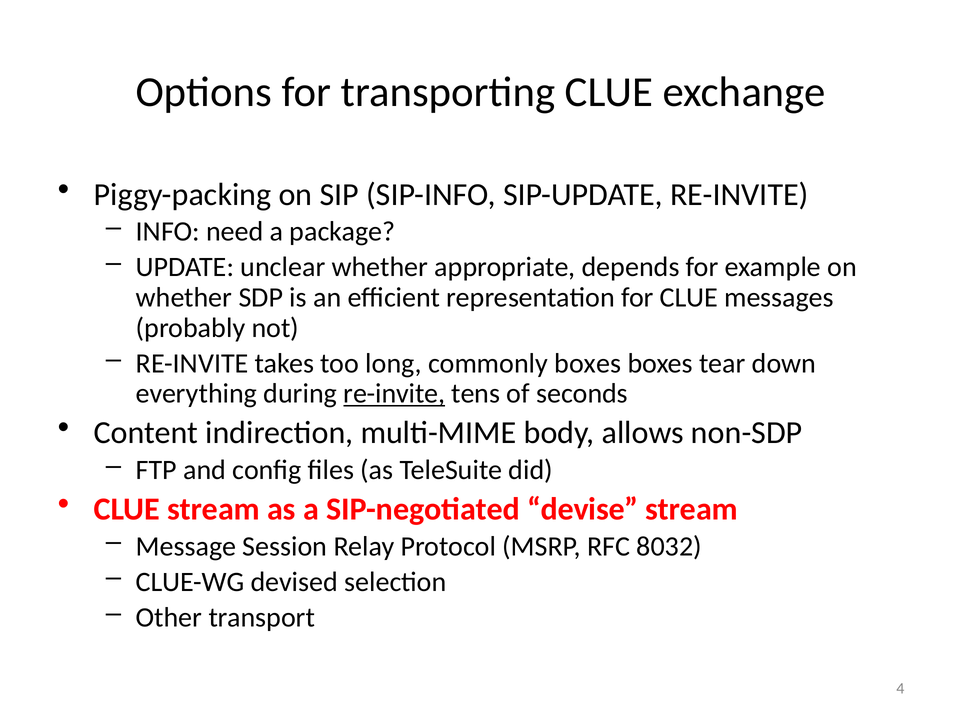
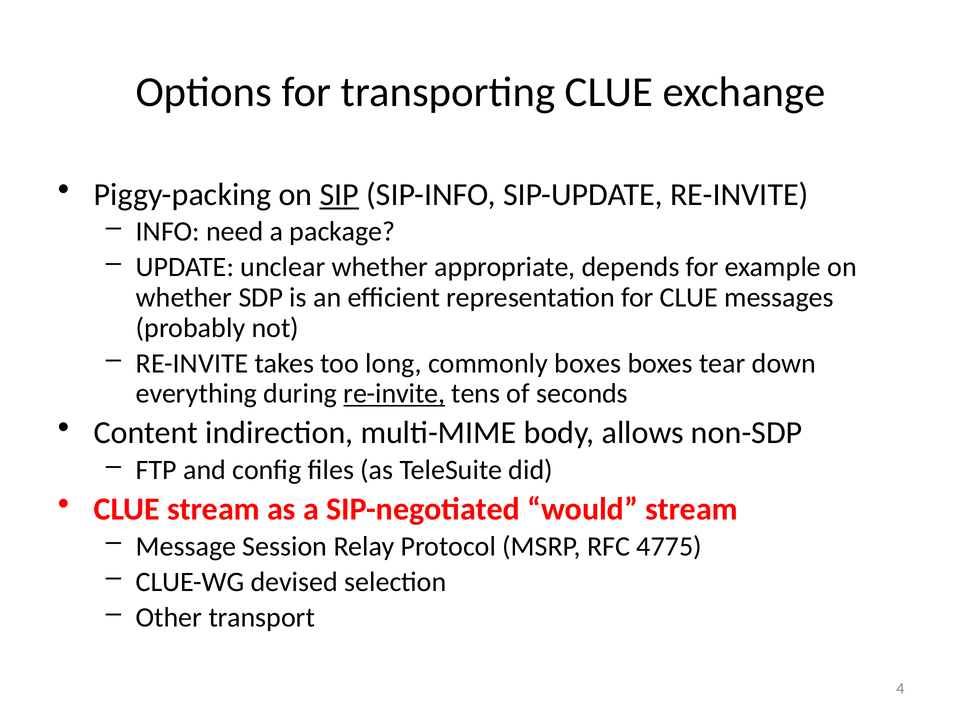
SIP underline: none -> present (339, 195)
devise: devise -> would (583, 509)
8032: 8032 -> 4775 (669, 547)
